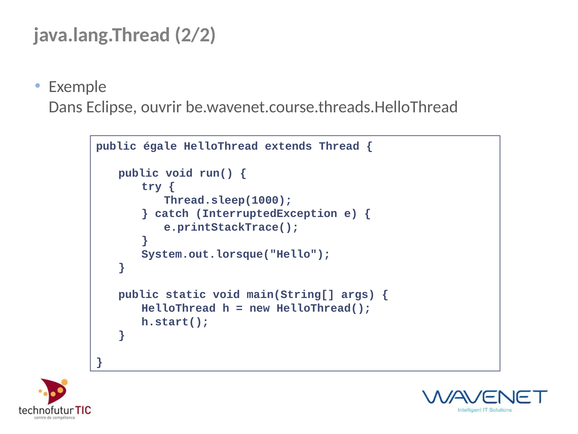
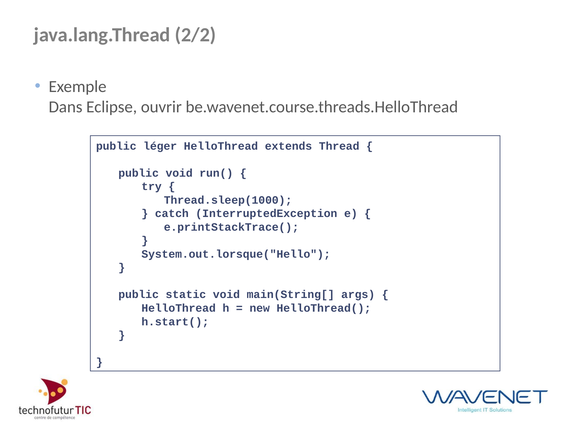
égale: égale -> léger (160, 146)
